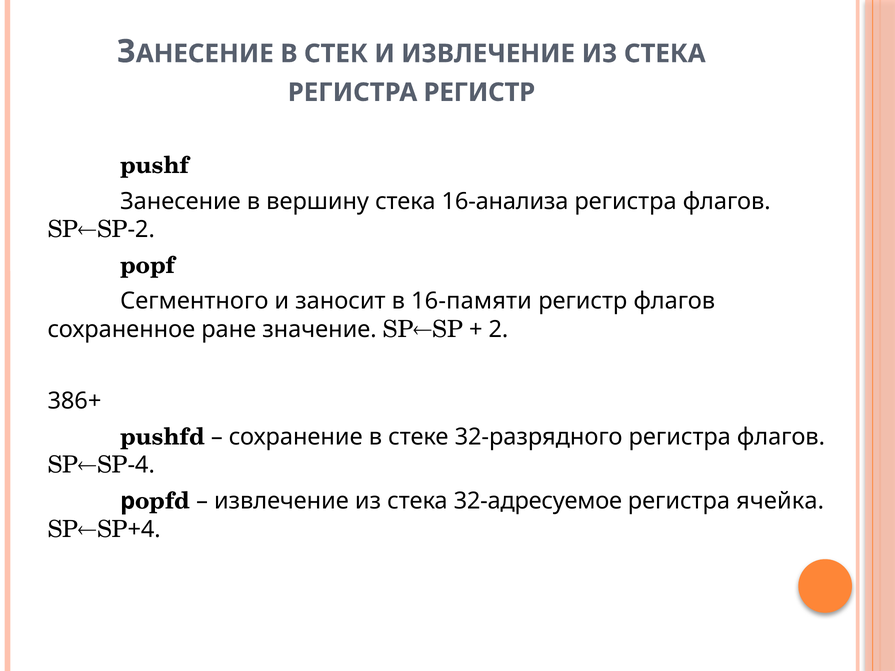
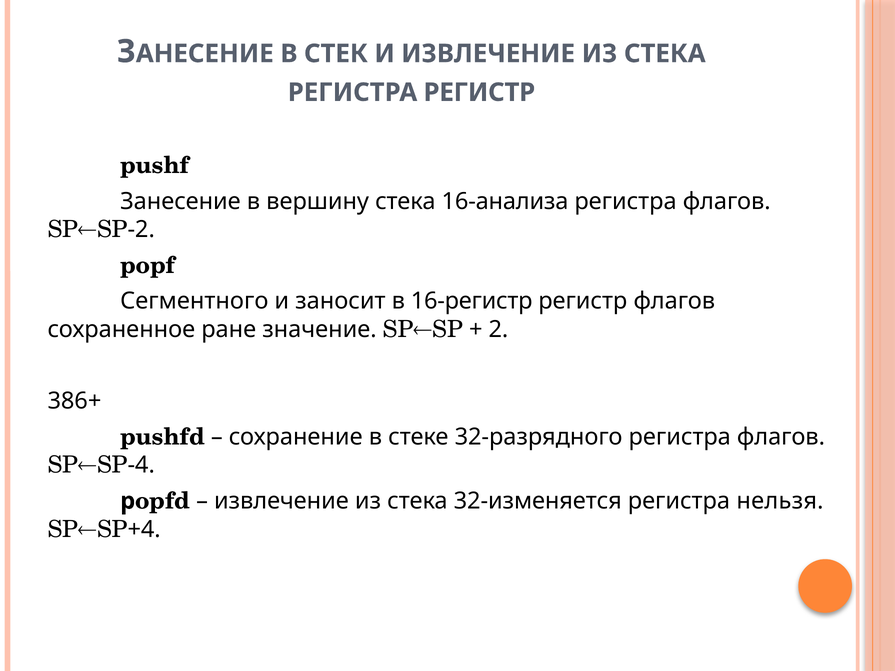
16-памяти: 16-памяти -> 16-регистр (472, 301)
32-адресуемое: 32-адресуемое -> 32-изменяется (538, 501)
ячейка: ячейка -> нельзя (780, 501)
